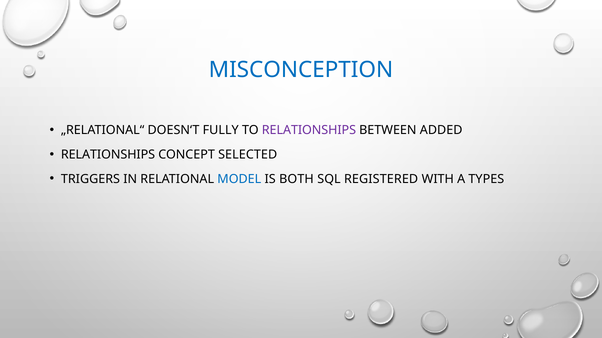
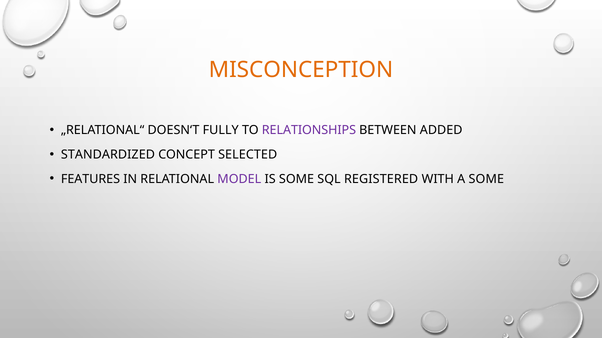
MISCONCEPTION colour: blue -> orange (301, 70)
RELATIONSHIPS: RELATIONSHIPS -> STANDARDIZED (108, 155)
TRIGGERS: TRIGGERS -> FEATURES (90, 179)
MODEL colour: blue -> purple (239, 179)
IS BOTH: BOTH -> SOME (297, 179)
A TYPES: TYPES -> SOME (486, 179)
